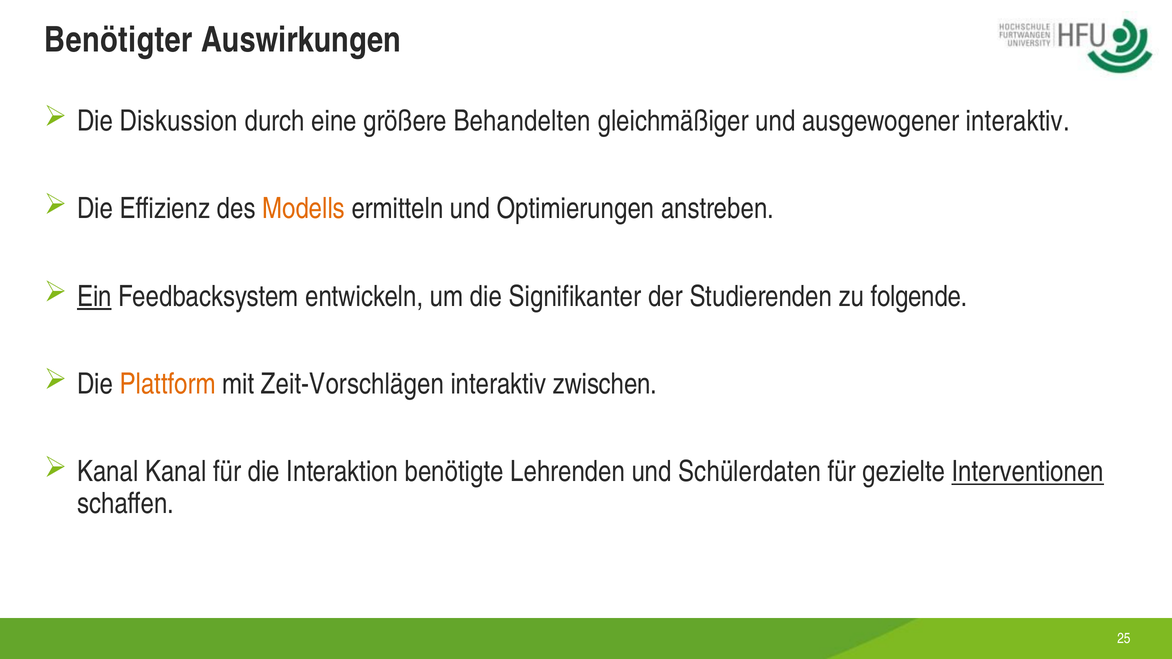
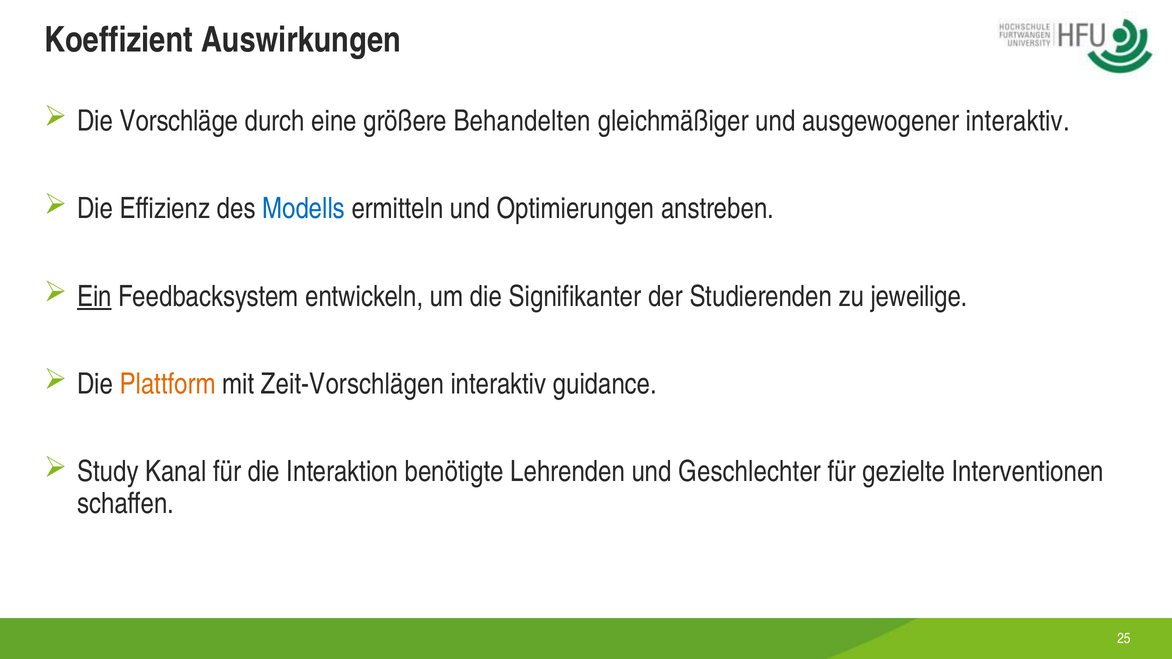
Benötigter: Benötigter -> Koeffizient (119, 40)
Diskussion: Diskussion -> Vorschläge (179, 121)
Modells colour: orange -> blue (304, 209)
folgende: folgende -> jeweilige (919, 297)
zwischen: zwischen -> guidance (605, 384)
Kanal: Kanal -> Study (108, 472)
Schülerdaten: Schülerdaten -> Geschlechter (750, 472)
Interventionen underline: present -> none (1028, 472)
